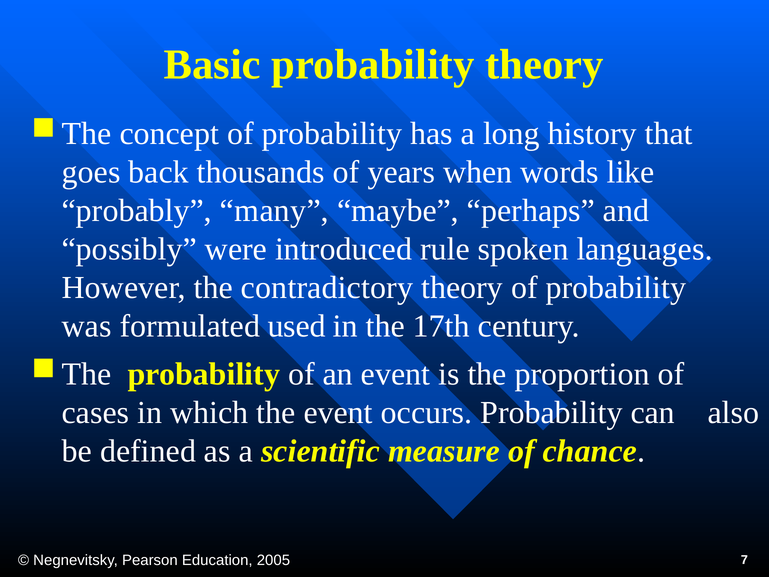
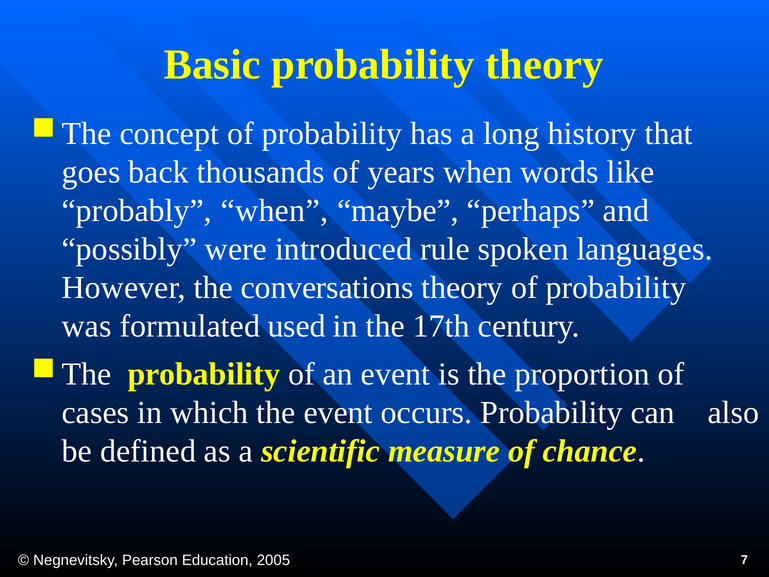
probably many: many -> when (274, 211)
contradictory: contradictory -> conversations (327, 288)
